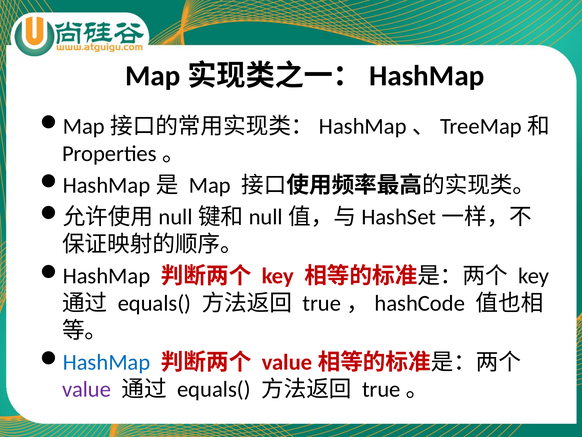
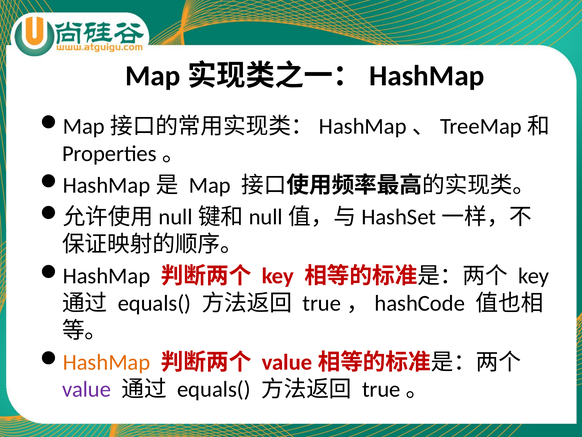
HashMap colour: blue -> orange (107, 362)
